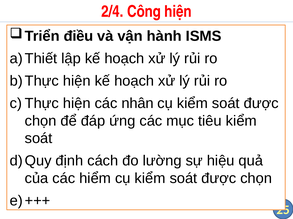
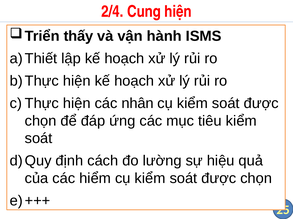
Công: Công -> Cung (144, 12)
điều: điều -> thấy (78, 36)
